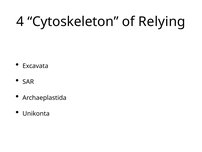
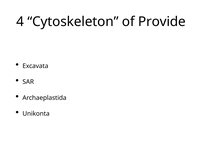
Relying: Relying -> Provide (162, 22)
